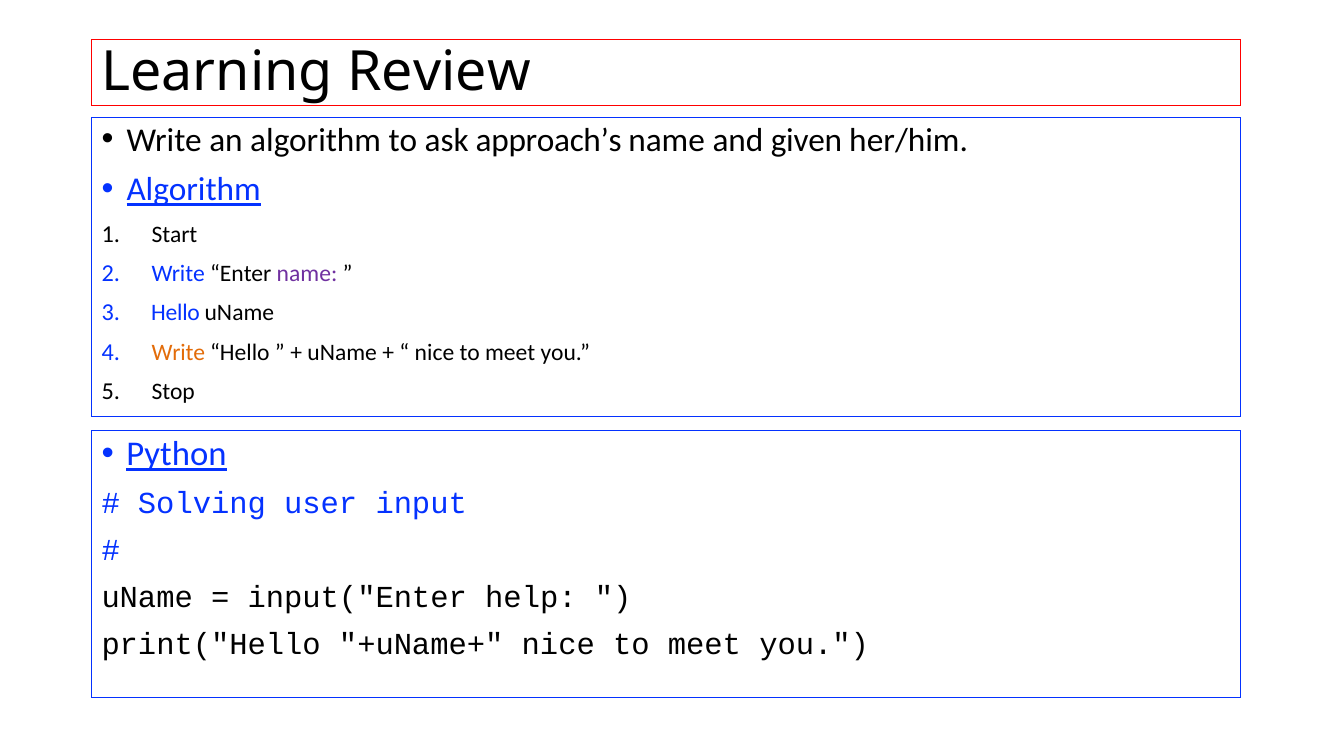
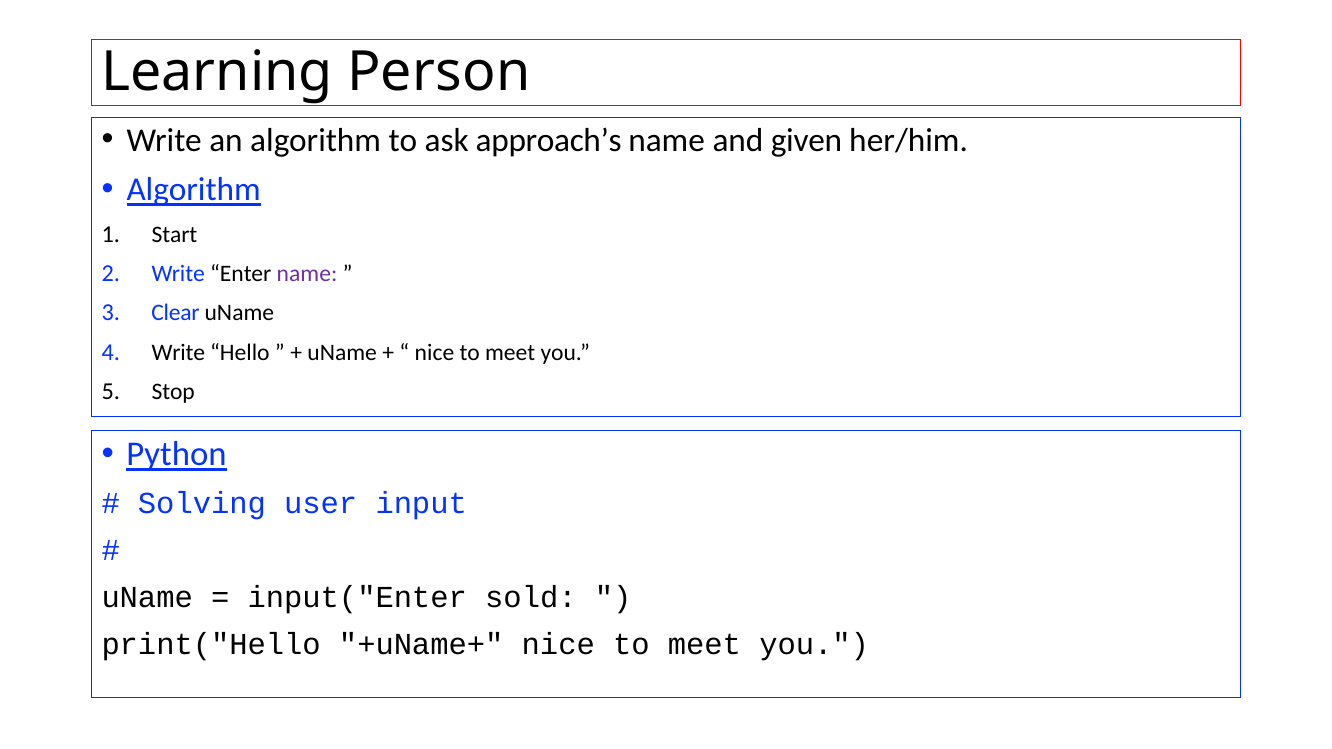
Review: Review -> Person (439, 72)
Hello: Hello -> Clear (176, 313)
Write colour: orange -> black (178, 353)
help: help -> sold (531, 597)
